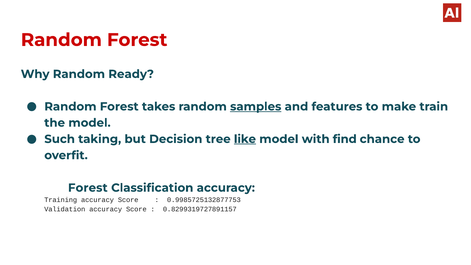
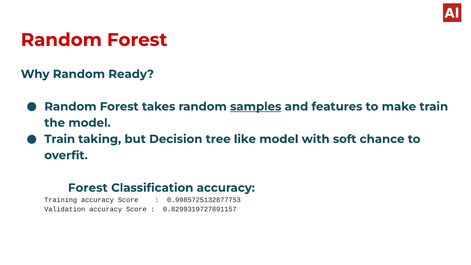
Such: Such -> Train (60, 139)
like underline: present -> none (245, 139)
find: find -> soft (345, 139)
